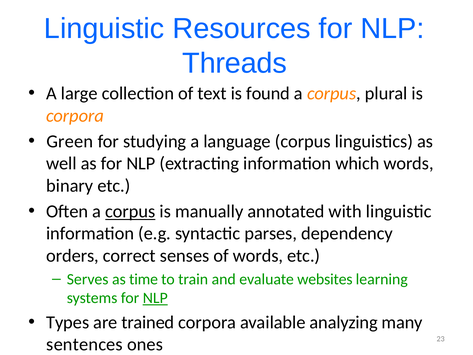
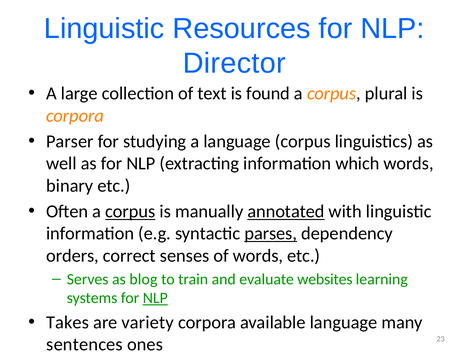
Threads: Threads -> Director (234, 63)
Green: Green -> Parser (70, 141)
annotated underline: none -> present (286, 211)
parses underline: none -> present (271, 233)
time: time -> blog (143, 279)
Types: Types -> Takes (68, 322)
trained: trained -> variety (148, 322)
available analyzing: analyzing -> language (344, 322)
